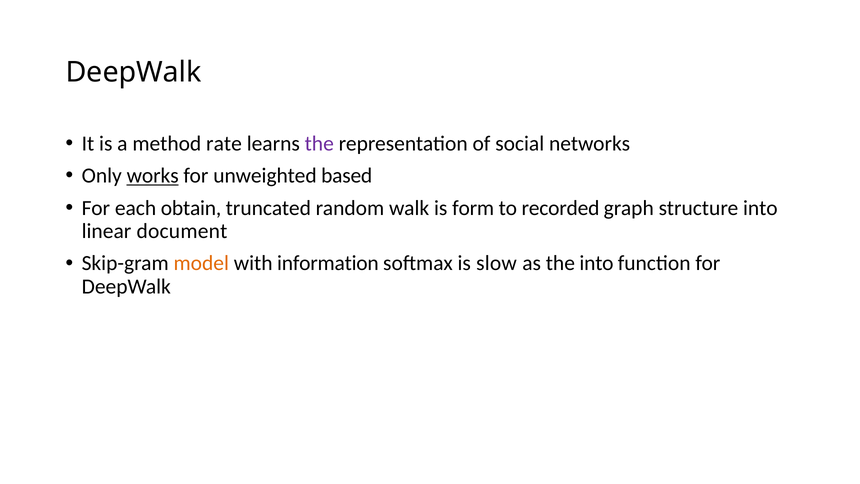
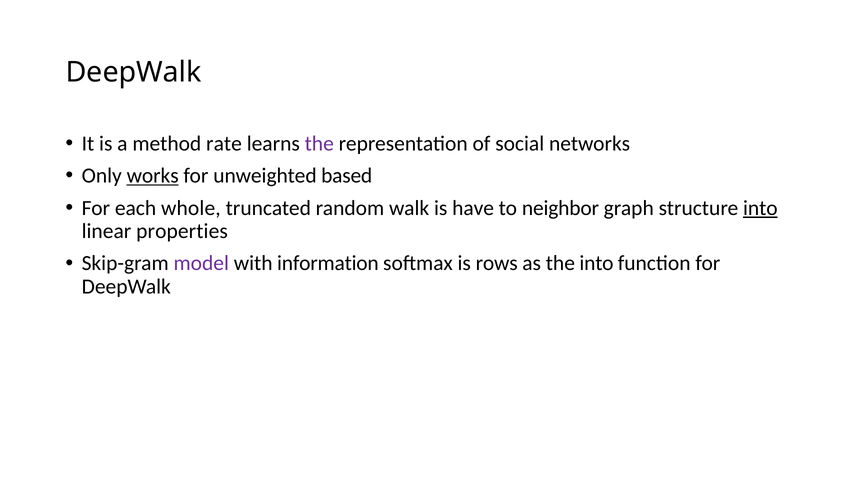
obtain: obtain -> whole (191, 208)
form: form -> have (473, 208)
recorded: recorded -> neighbor (560, 208)
into underline: none -> present (760, 208)
document: document -> properties (182, 231)
model colour: orange -> purple (201, 263)
slow: slow -> rows (497, 263)
